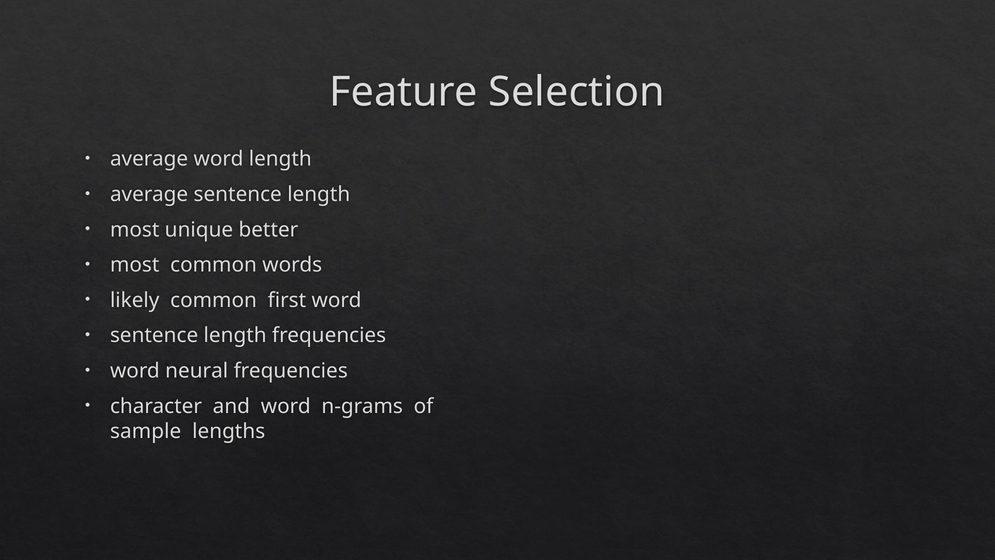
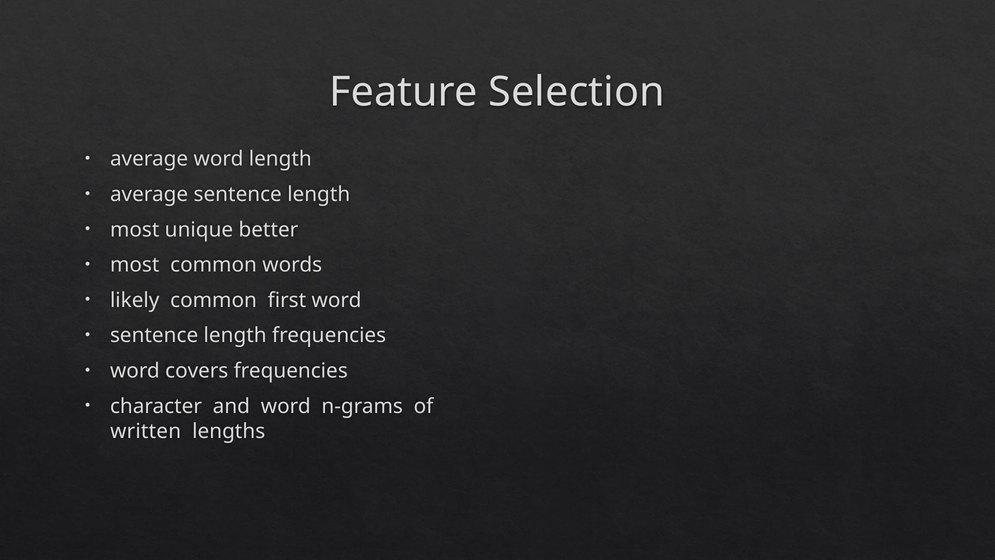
neural: neural -> covers (197, 371)
sample: sample -> written (146, 431)
